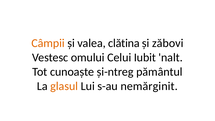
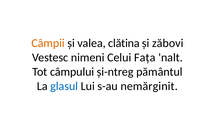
omului: omului -> nimeni (88, 57)
Iubit: Iubit -> Fața (145, 57)
cunoaște: cunoaște -> câmpului (72, 72)
glasul colour: orange -> blue (64, 86)
